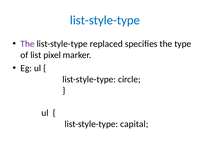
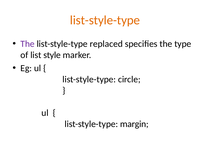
list-style-type colour: blue -> orange (105, 20)
pixel: pixel -> style (52, 55)
capital: capital -> margin (134, 124)
